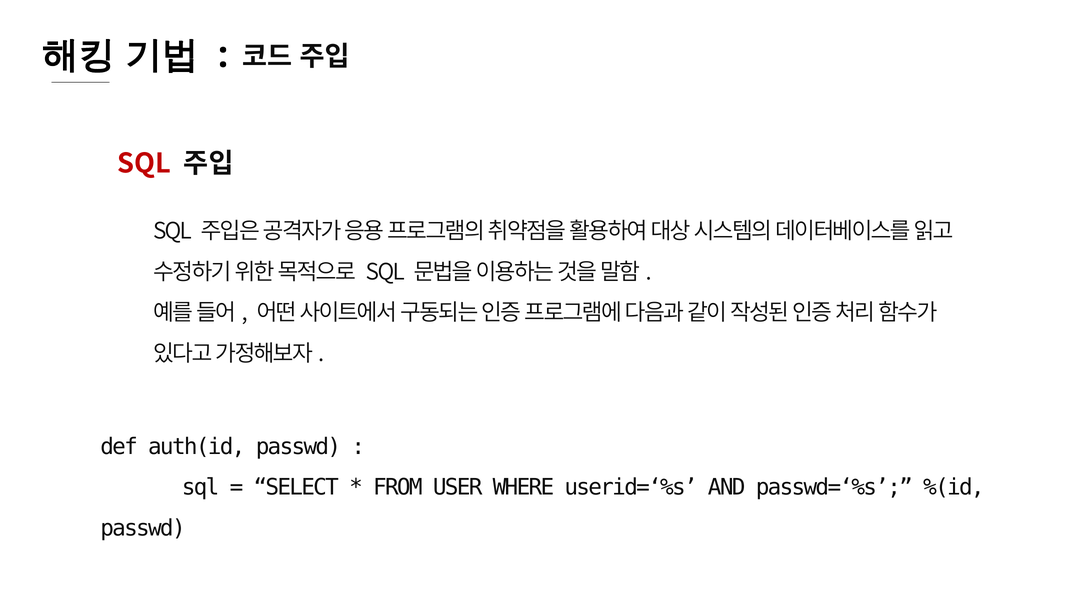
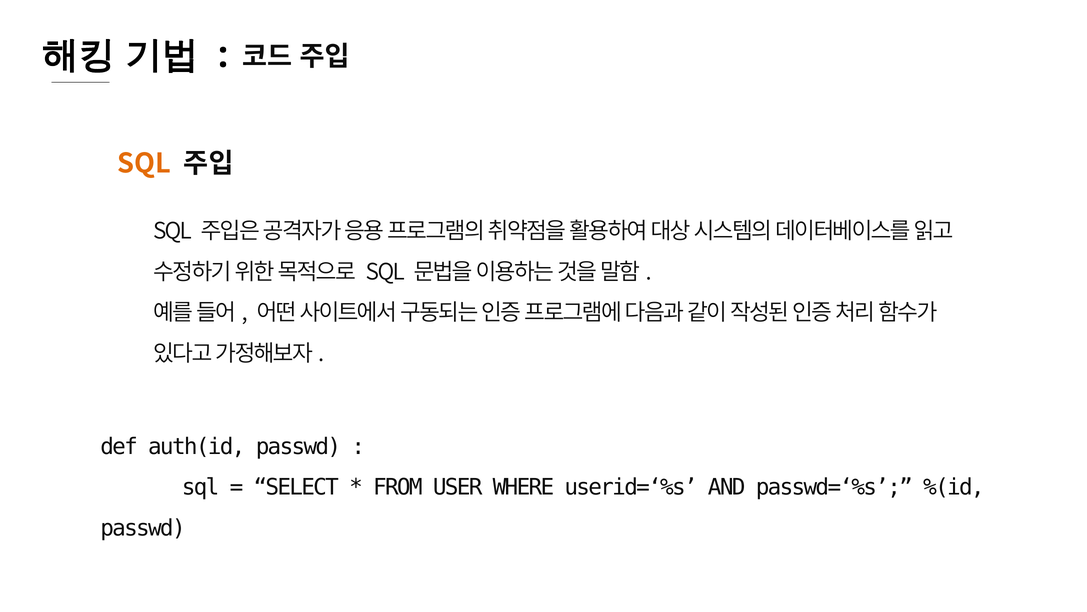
SQL colour: red -> orange (144, 164)
